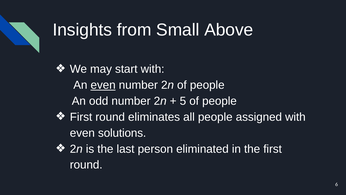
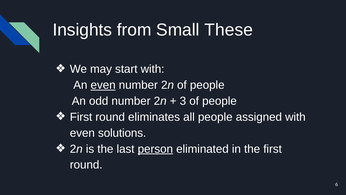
Above: Above -> These (229, 30)
5: 5 -> 3 (183, 101)
person underline: none -> present (155, 149)
